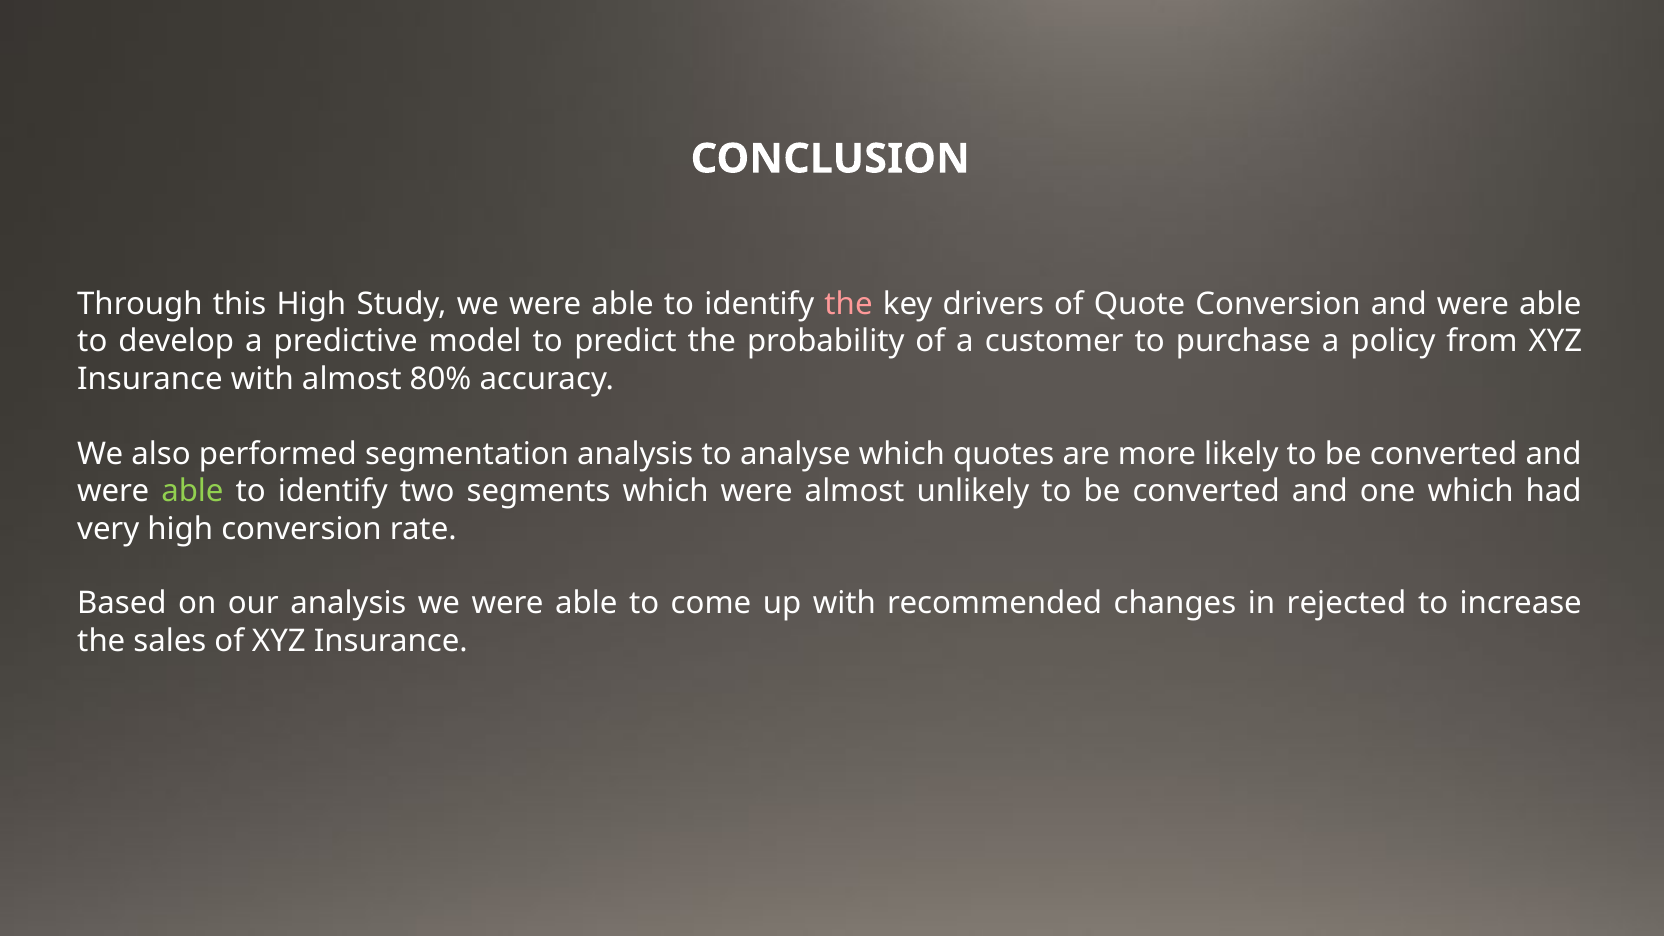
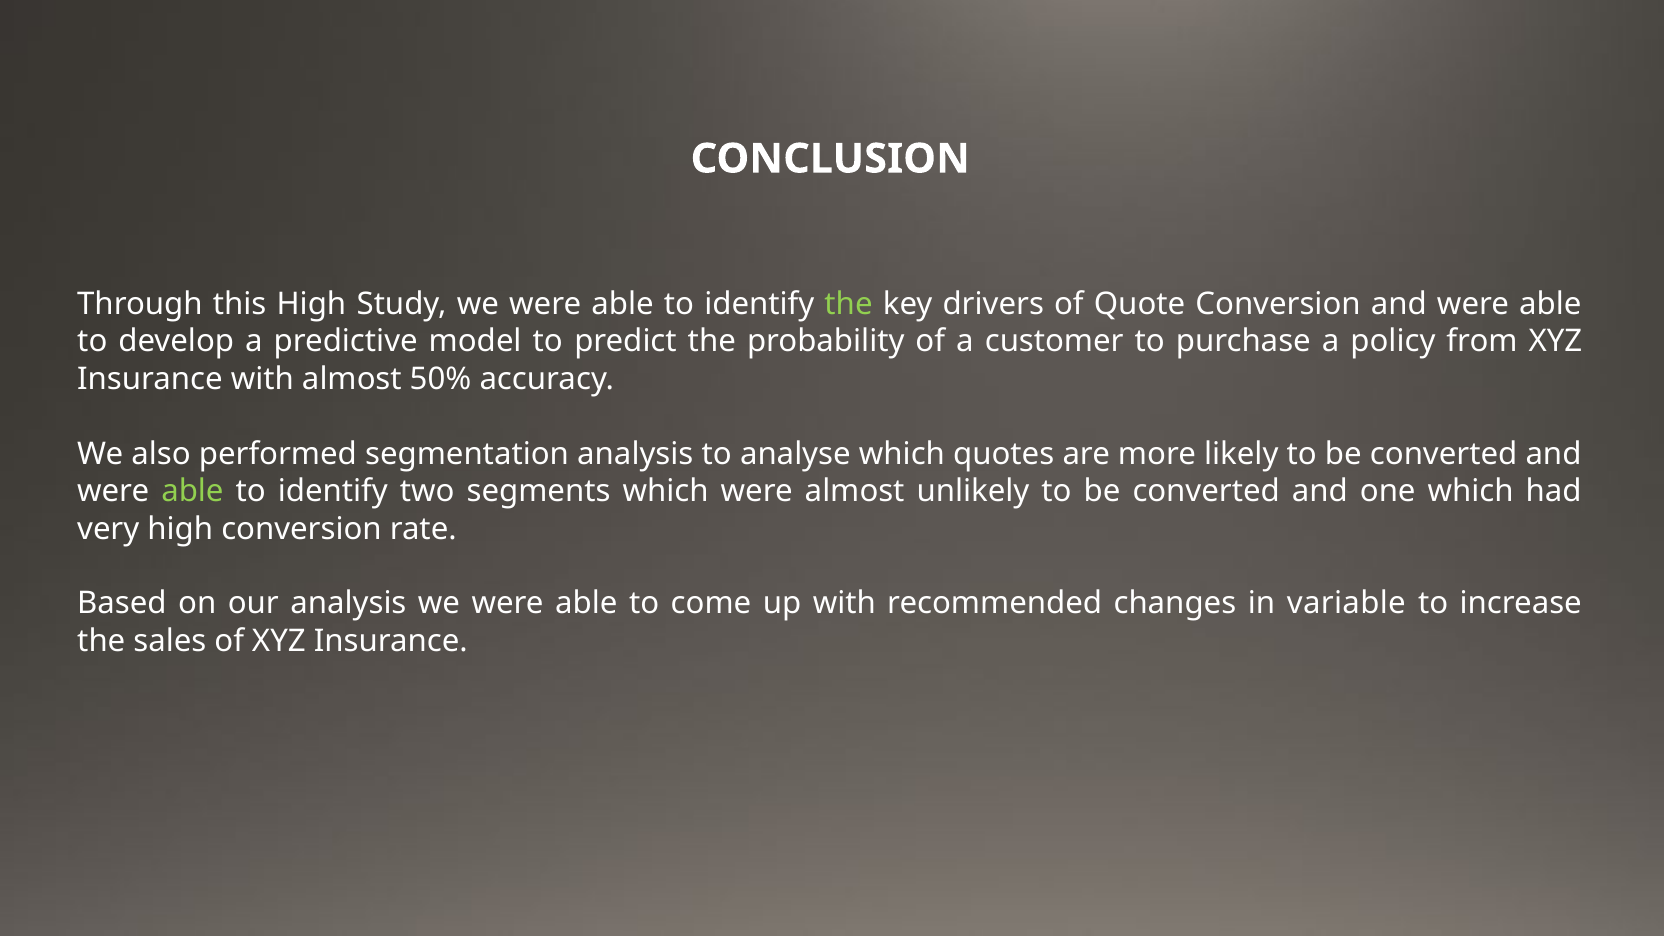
the colour: pink -> light green (849, 304)
80%: 80% -> 50% (441, 379)
rejected: rejected -> variable (1346, 604)
